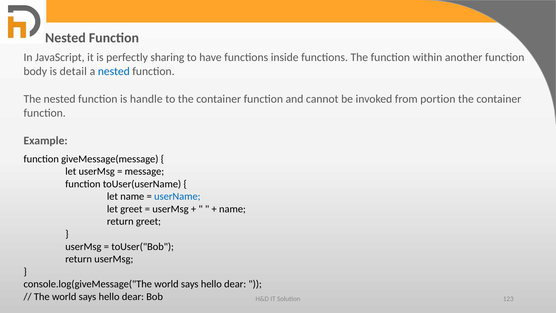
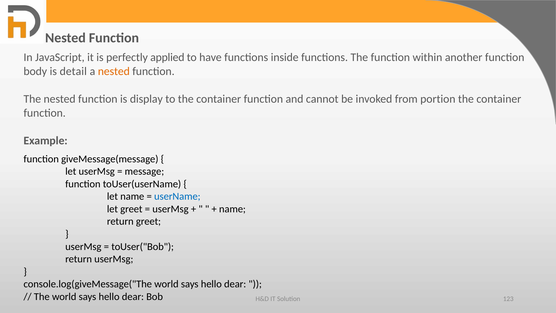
sharing: sharing -> applied (167, 57)
nested colour: blue -> orange (114, 71)
handle: handle -> display (146, 99)
